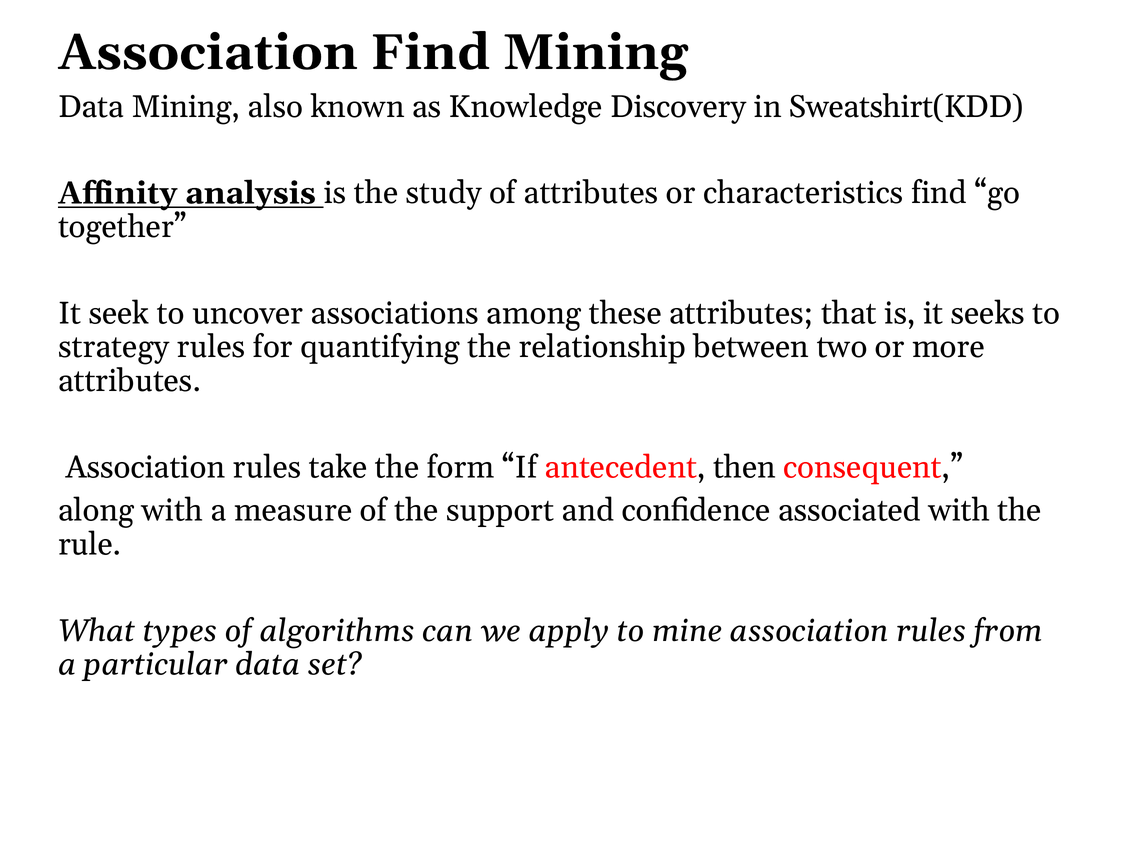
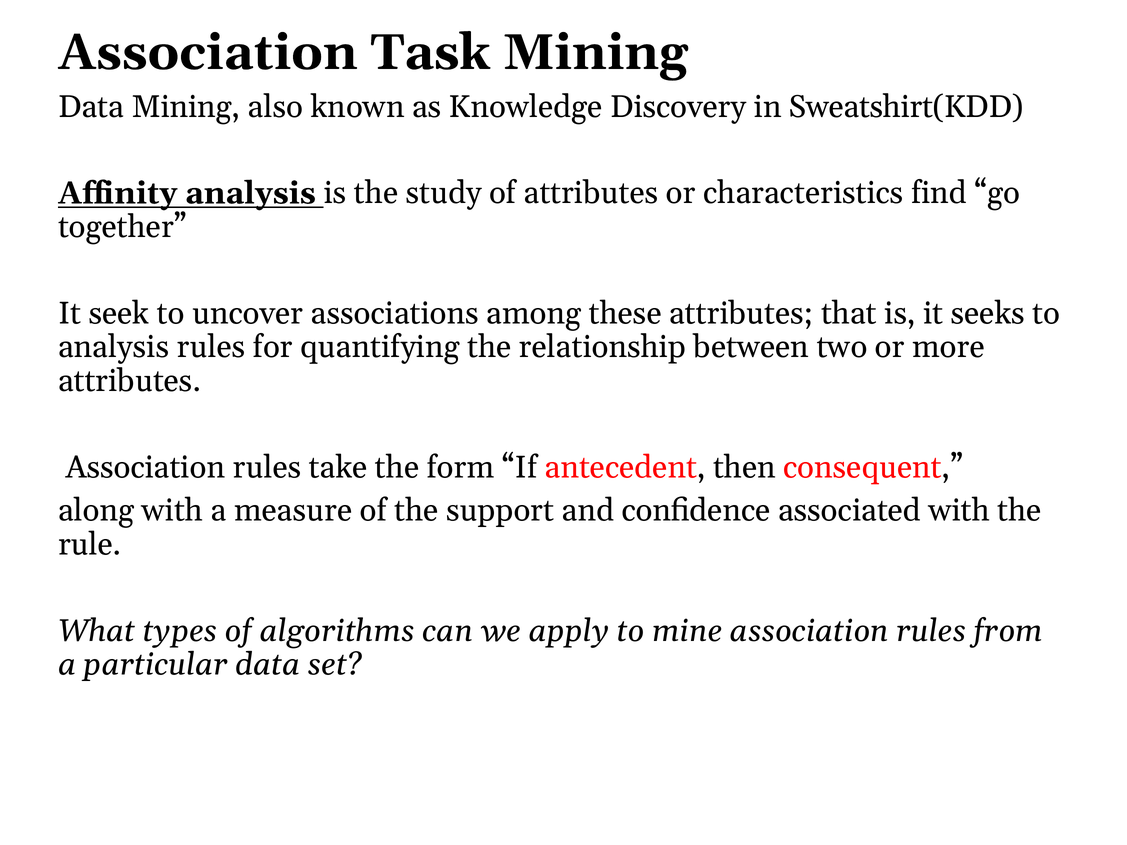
Association Find: Find -> Task (431, 52)
strategy: strategy -> analysis (114, 347)
